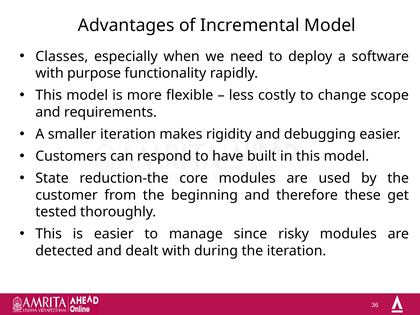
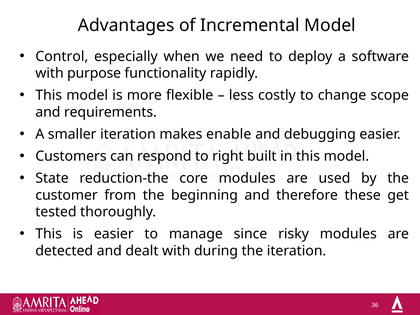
Classes: Classes -> Control (62, 56)
rigidity: rigidity -> enable (229, 134)
have: have -> right (228, 156)
